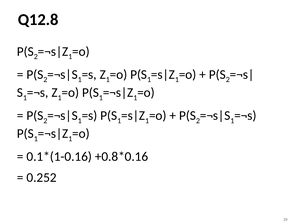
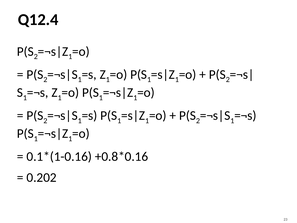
Q12.8: Q12.8 -> Q12.4 (38, 20)
0.252: 0.252 -> 0.202 (42, 177)
